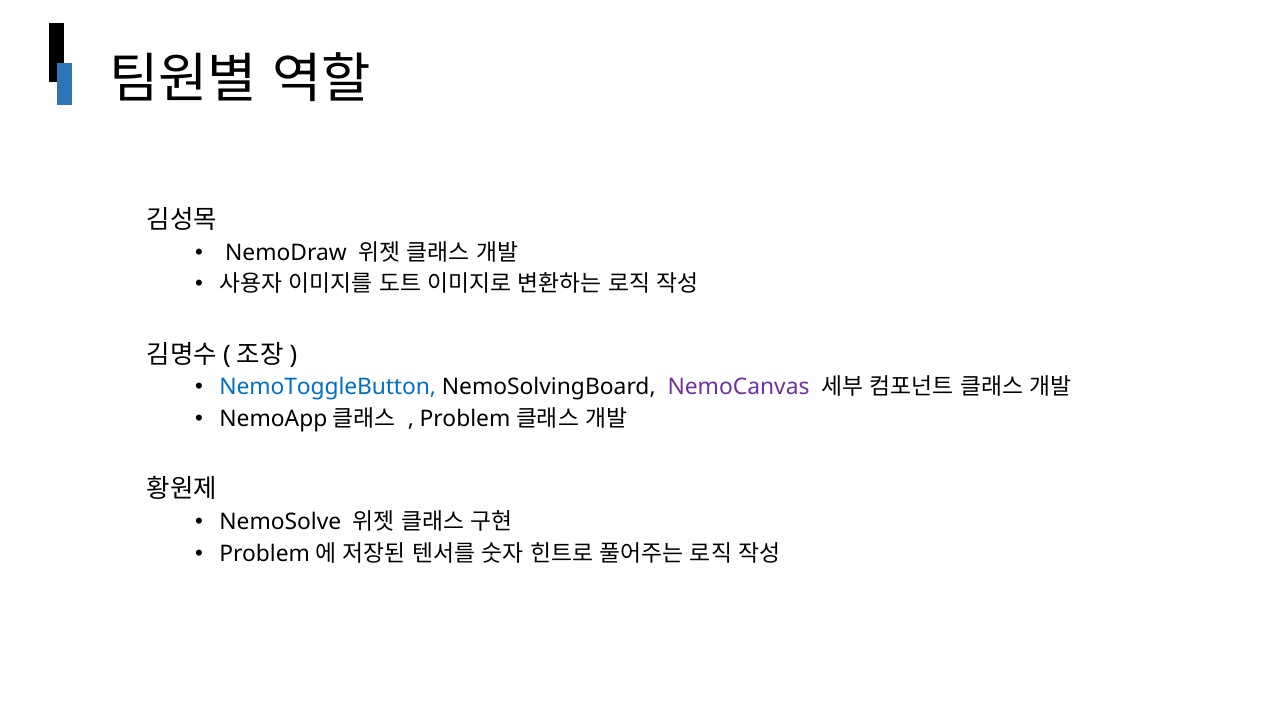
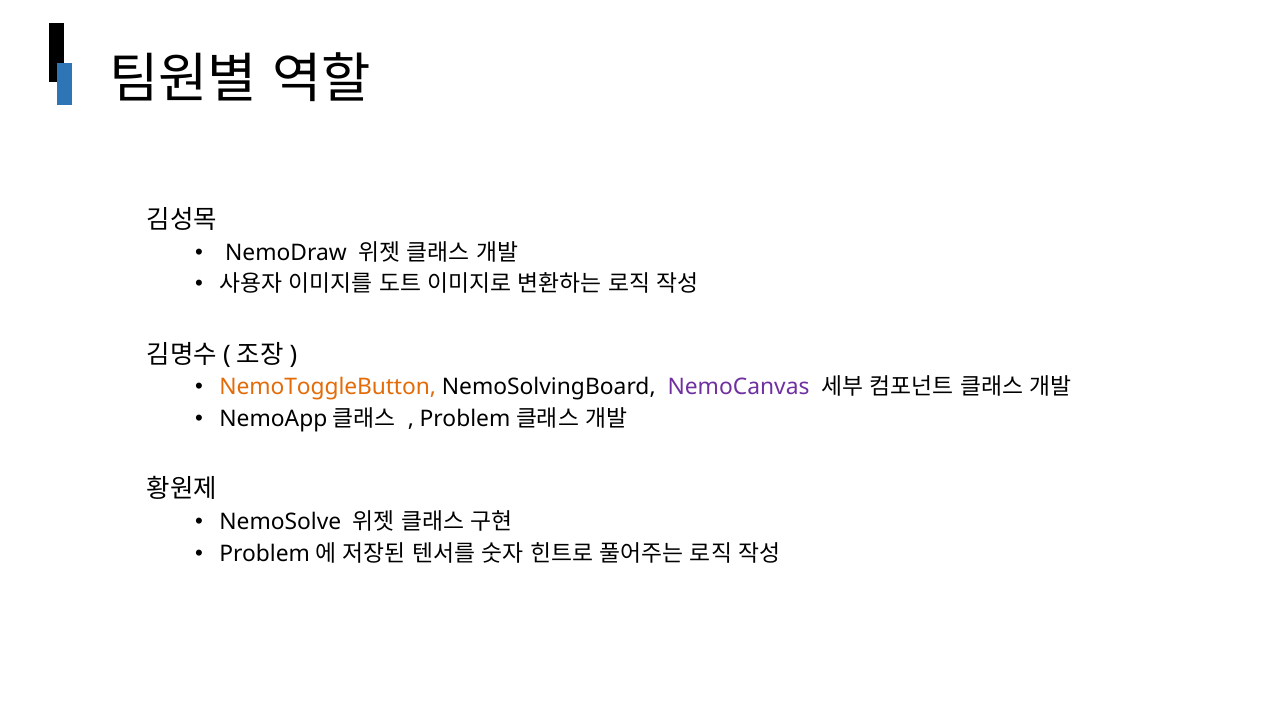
NemoToggleButton colour: blue -> orange (328, 387)
